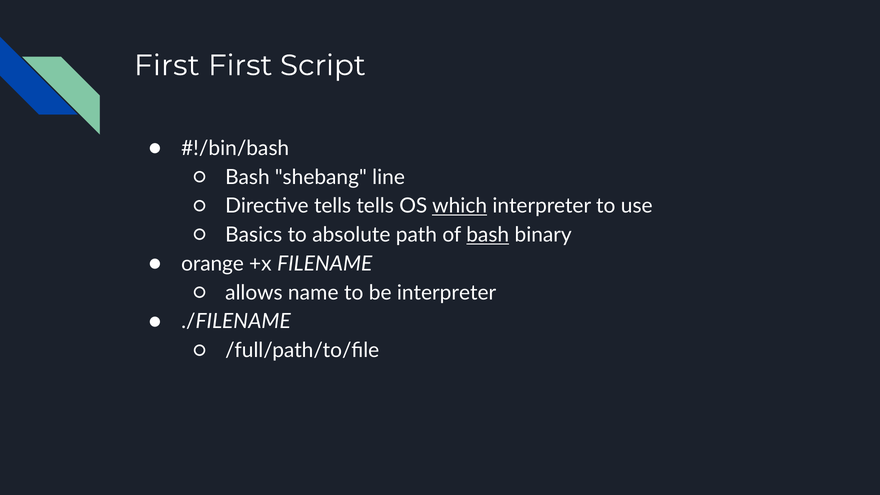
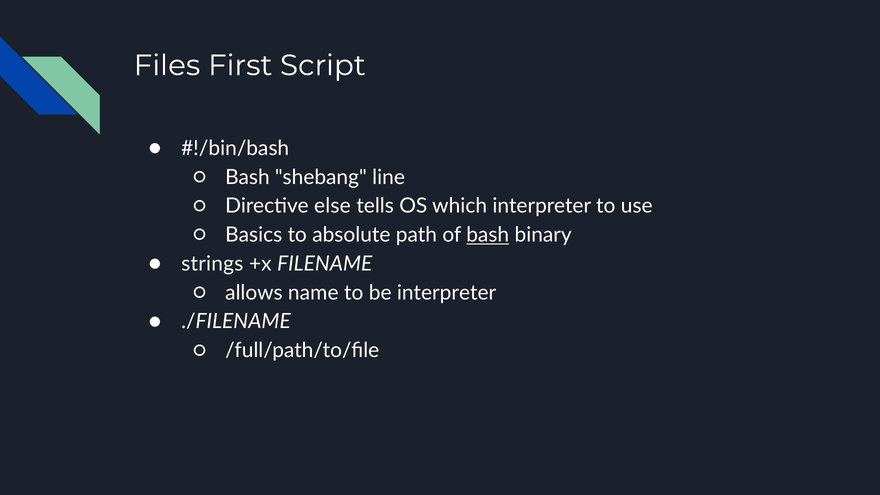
First: First -> Files (167, 65)
Directive tells: tells -> else (332, 206)
which underline: present -> none (460, 206)
orange: orange -> strings (212, 264)
